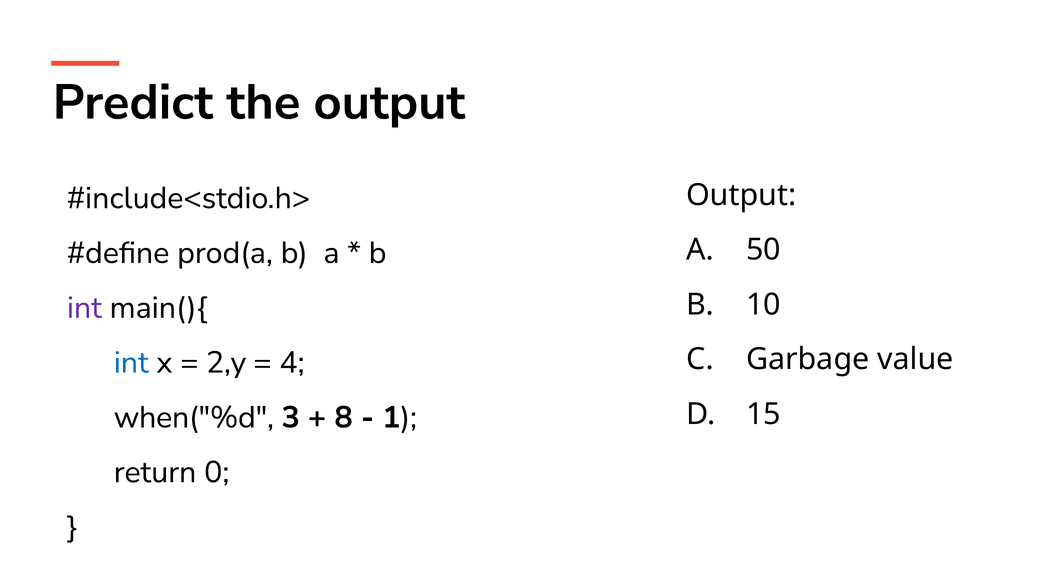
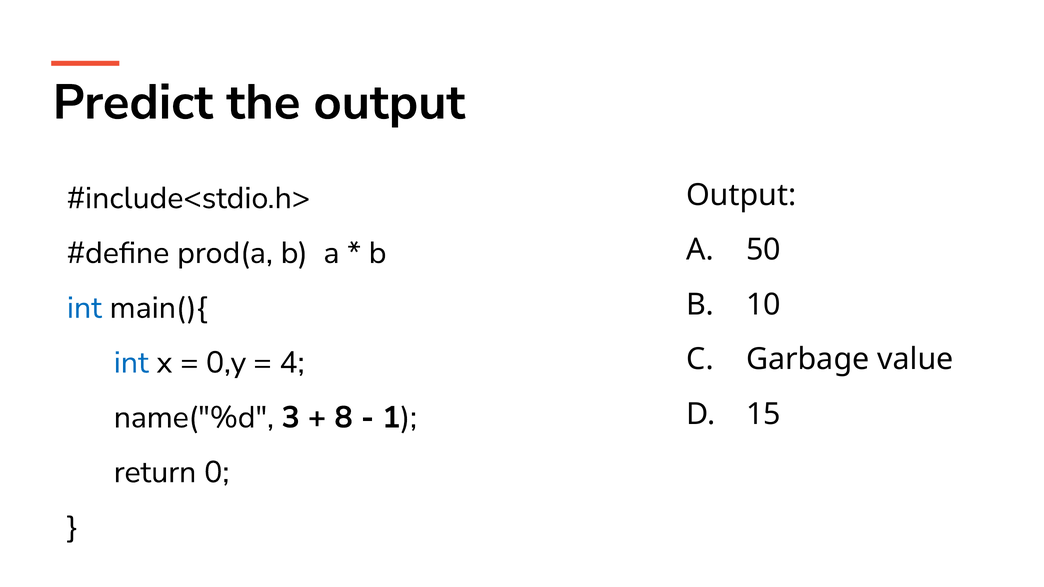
int colour: purple -> blue (84, 308)
2,y: 2,y -> 0,y (226, 363)
when("%d: when("%d -> name("%d (194, 418)
